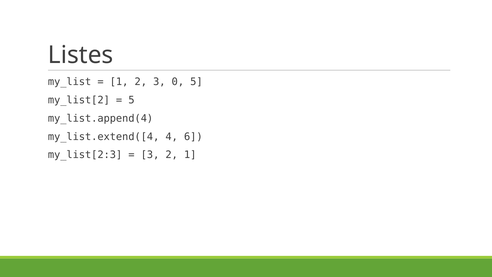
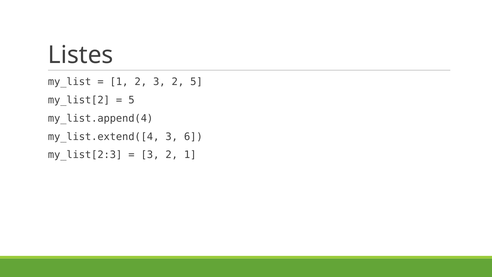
2 3 0: 0 -> 2 (178, 82)
my_list.extend([4 4: 4 -> 3 (172, 137)
